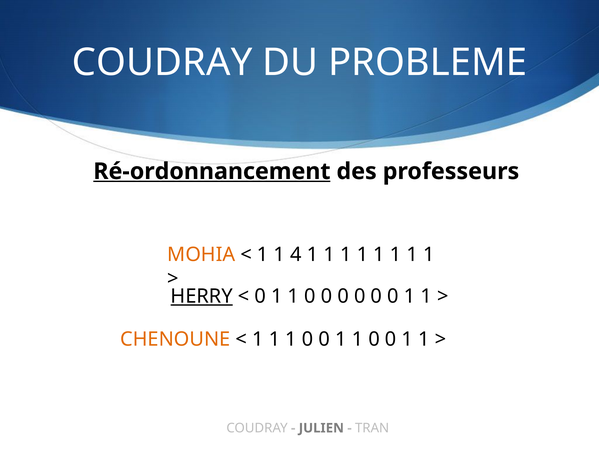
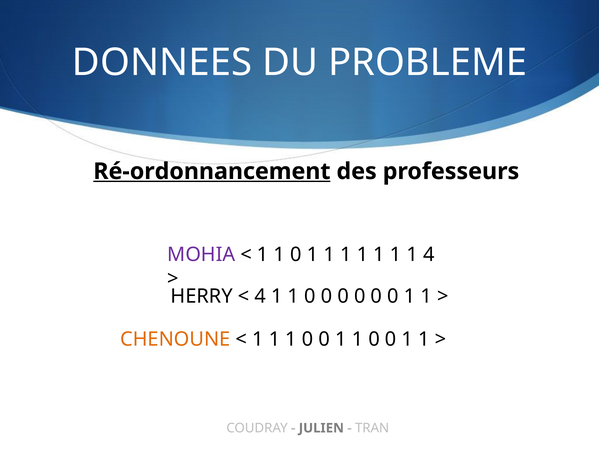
COUDRAY: COUDRAY -> DONNEES (162, 63)
MOHIA colour: orange -> purple (201, 255)
4: 4 -> 0 (296, 255)
1: 1 -> 4 (429, 255)
HERRY underline: present -> none (202, 297)
0: 0 -> 4 (260, 297)
